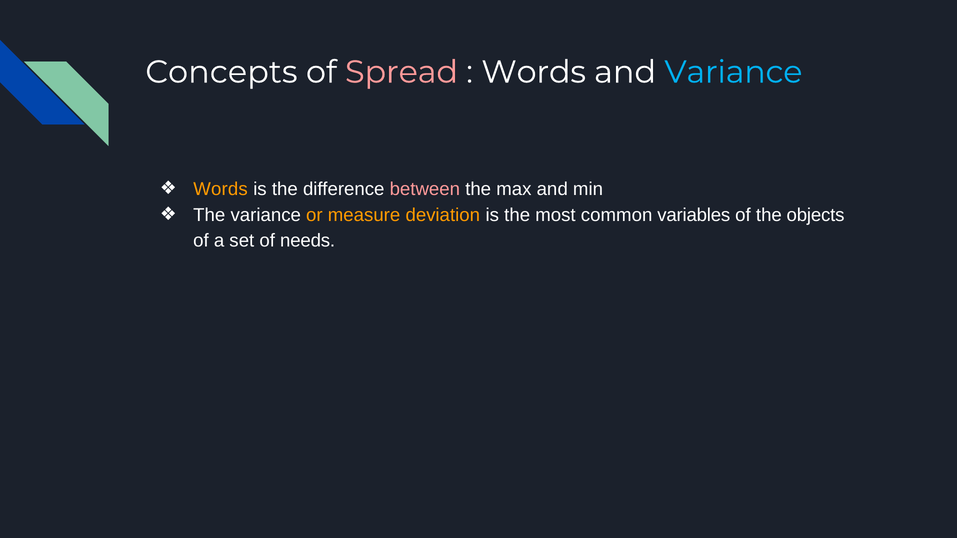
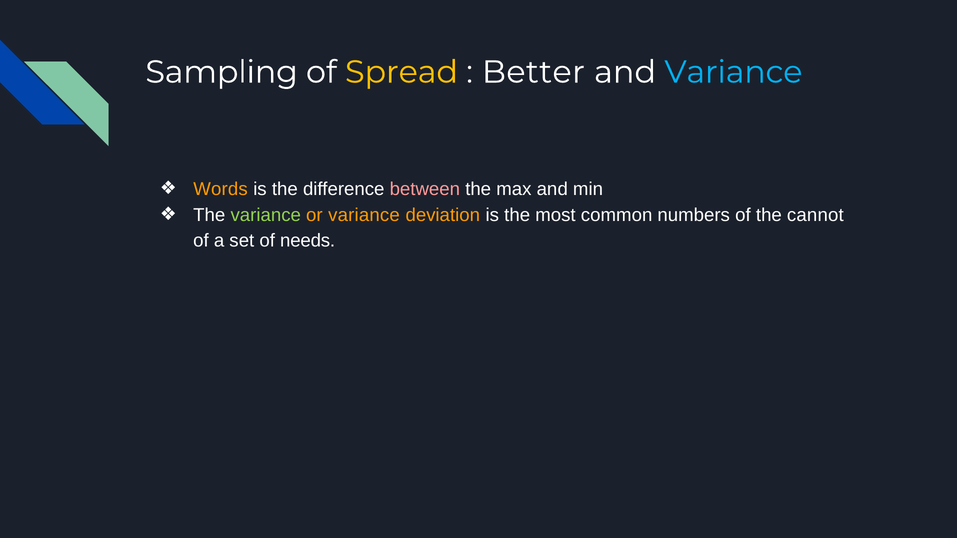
Concepts: Concepts -> Sampling (222, 72)
Spread colour: pink -> yellow (402, 72)
Words: Words -> Better (533, 72)
variance colour: white -> light green (266, 215)
or measure: measure -> variance (364, 215)
variables: variables -> numbers (694, 215)
objects: objects -> cannot (815, 215)
